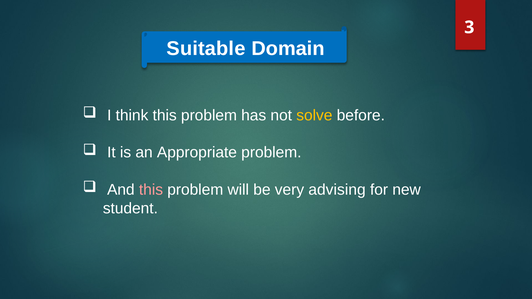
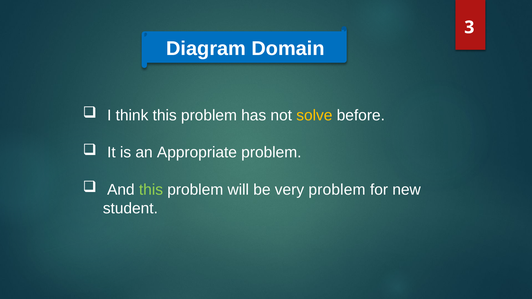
Suitable: Suitable -> Diagram (206, 48)
this colour: pink -> light green (151, 190)
very advising: advising -> problem (337, 190)
